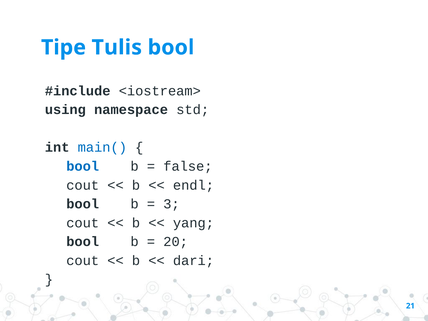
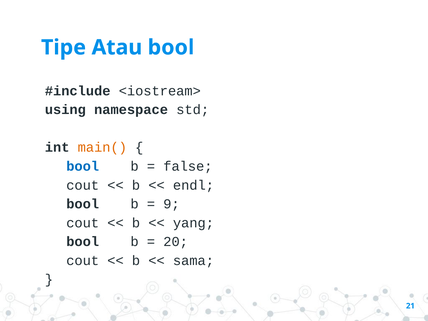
Tulis: Tulis -> Atau (117, 47)
main( colour: blue -> orange (102, 147)
3: 3 -> 9 (171, 204)
dari: dari -> sama (193, 261)
